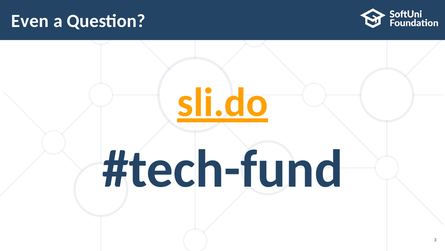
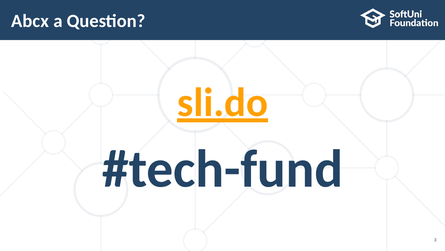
Even: Even -> Abcx (30, 21)
